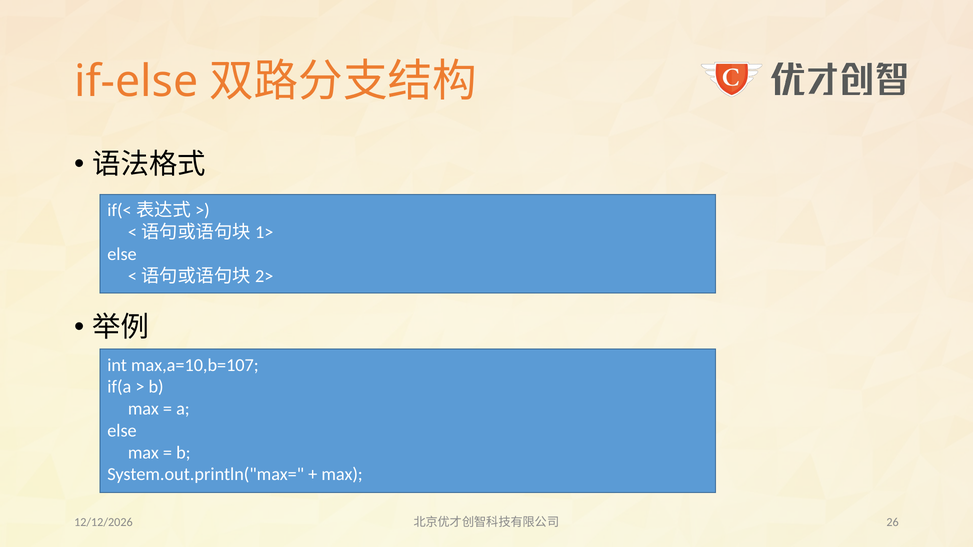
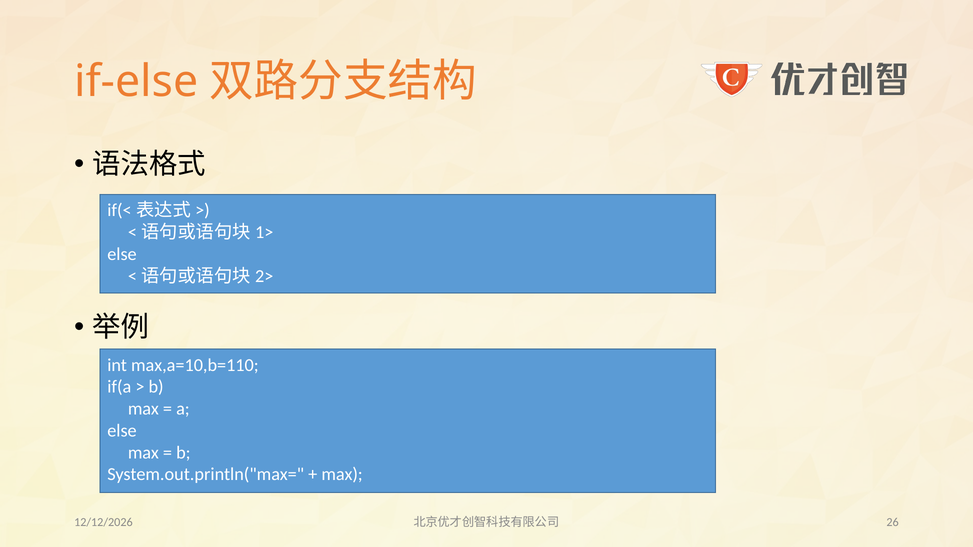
max,a=10,b=107: max,a=10,b=107 -> max,a=10,b=110 (195, 365)
